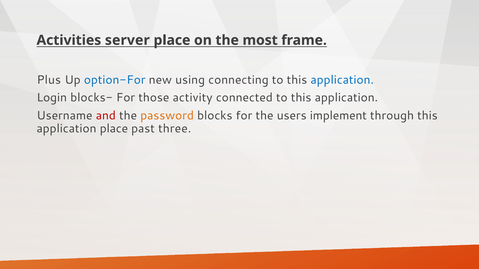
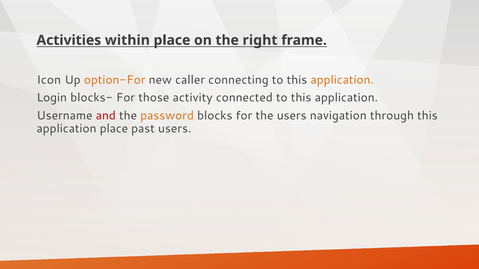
server: server -> within (127, 40)
most: most -> right (260, 40)
Plus: Plus -> Icon (49, 80)
option-For colour: blue -> orange (115, 80)
using: using -> caller (190, 80)
application colour: blue -> orange (342, 80)
implement: implement -> navigation (338, 116)
past three: three -> users (175, 129)
